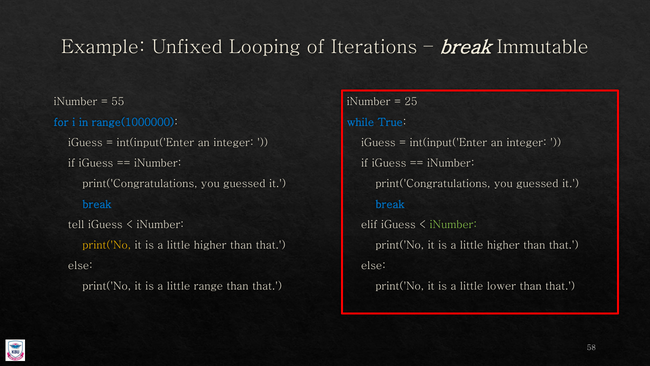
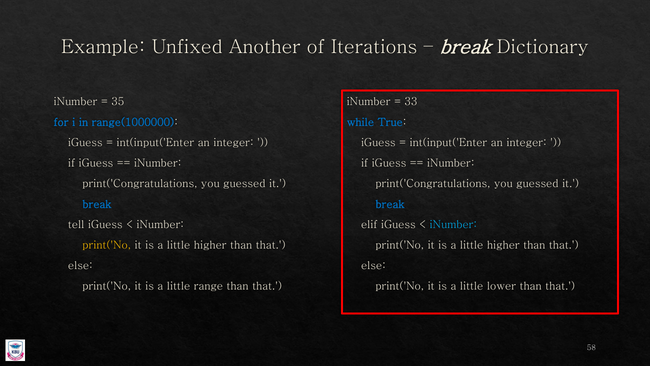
Looping: Looping -> Another (265, 47)
Immutable: Immutable -> Dictionary (543, 47)
55: 55 -> 35 (118, 102)
25: 25 -> 33 (411, 102)
iNumber colour: light green -> light blue (453, 225)
